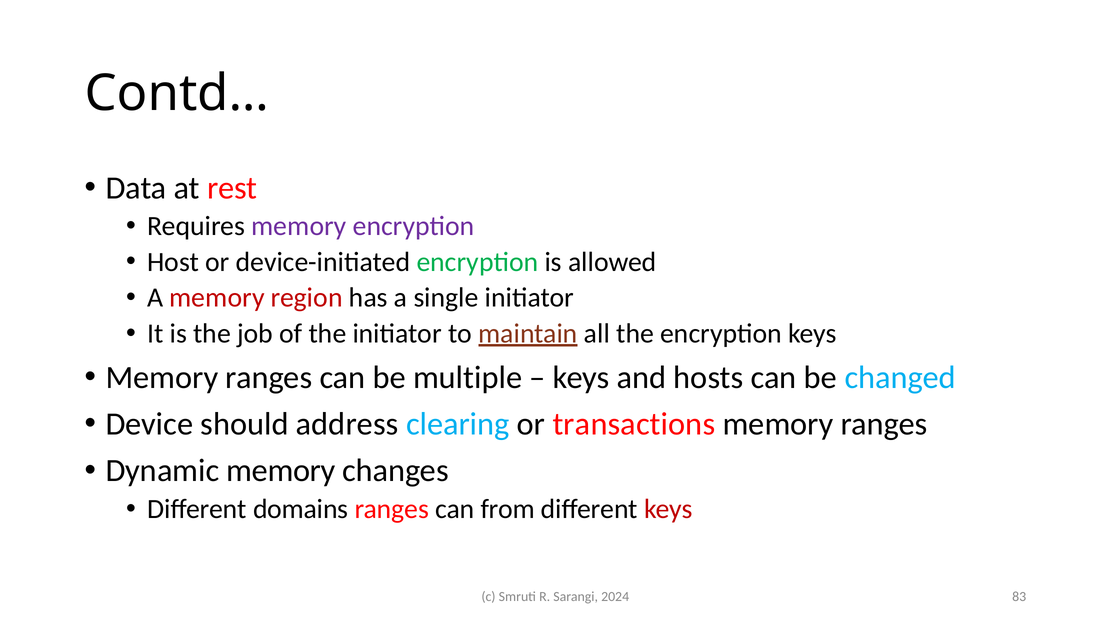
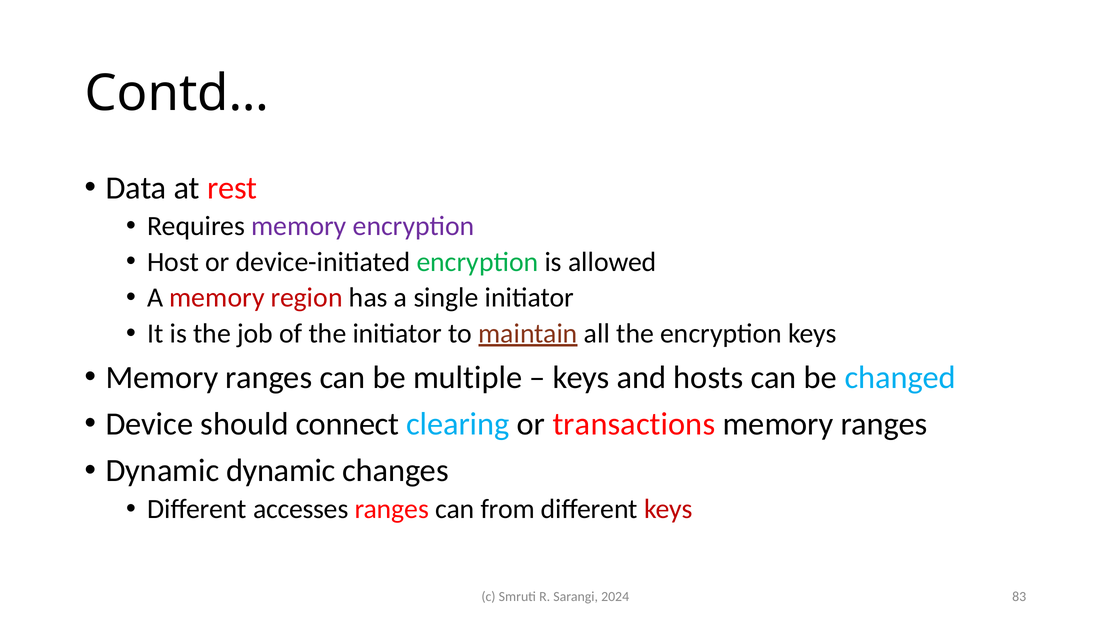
address: address -> connect (347, 424)
Dynamic memory: memory -> dynamic (281, 471)
domains: domains -> accesses (301, 509)
